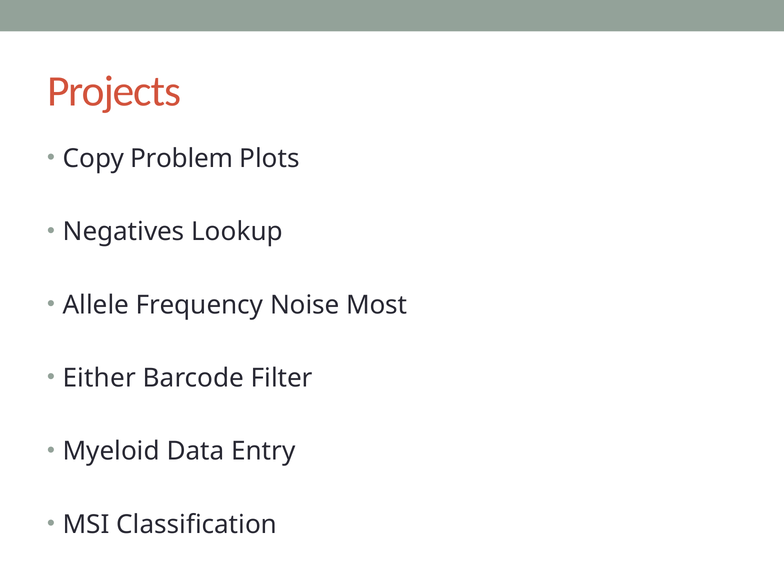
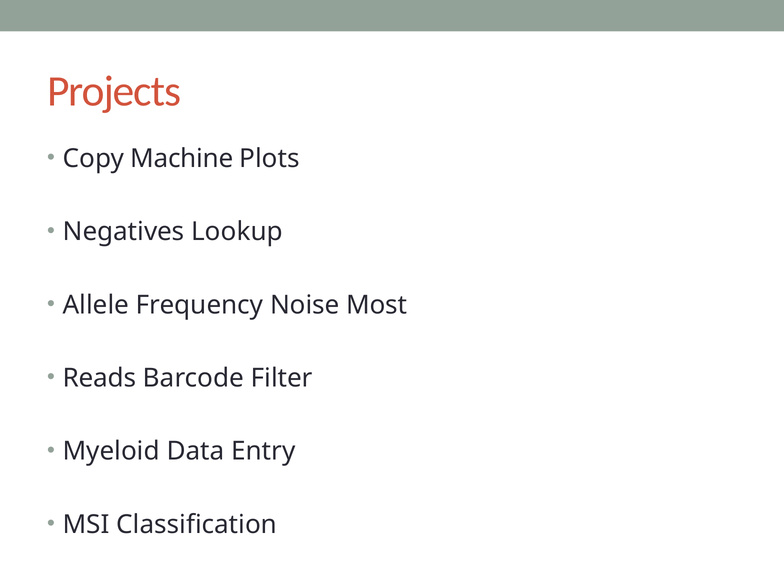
Problem: Problem -> Machine (182, 159)
Either: Either -> Reads (100, 378)
